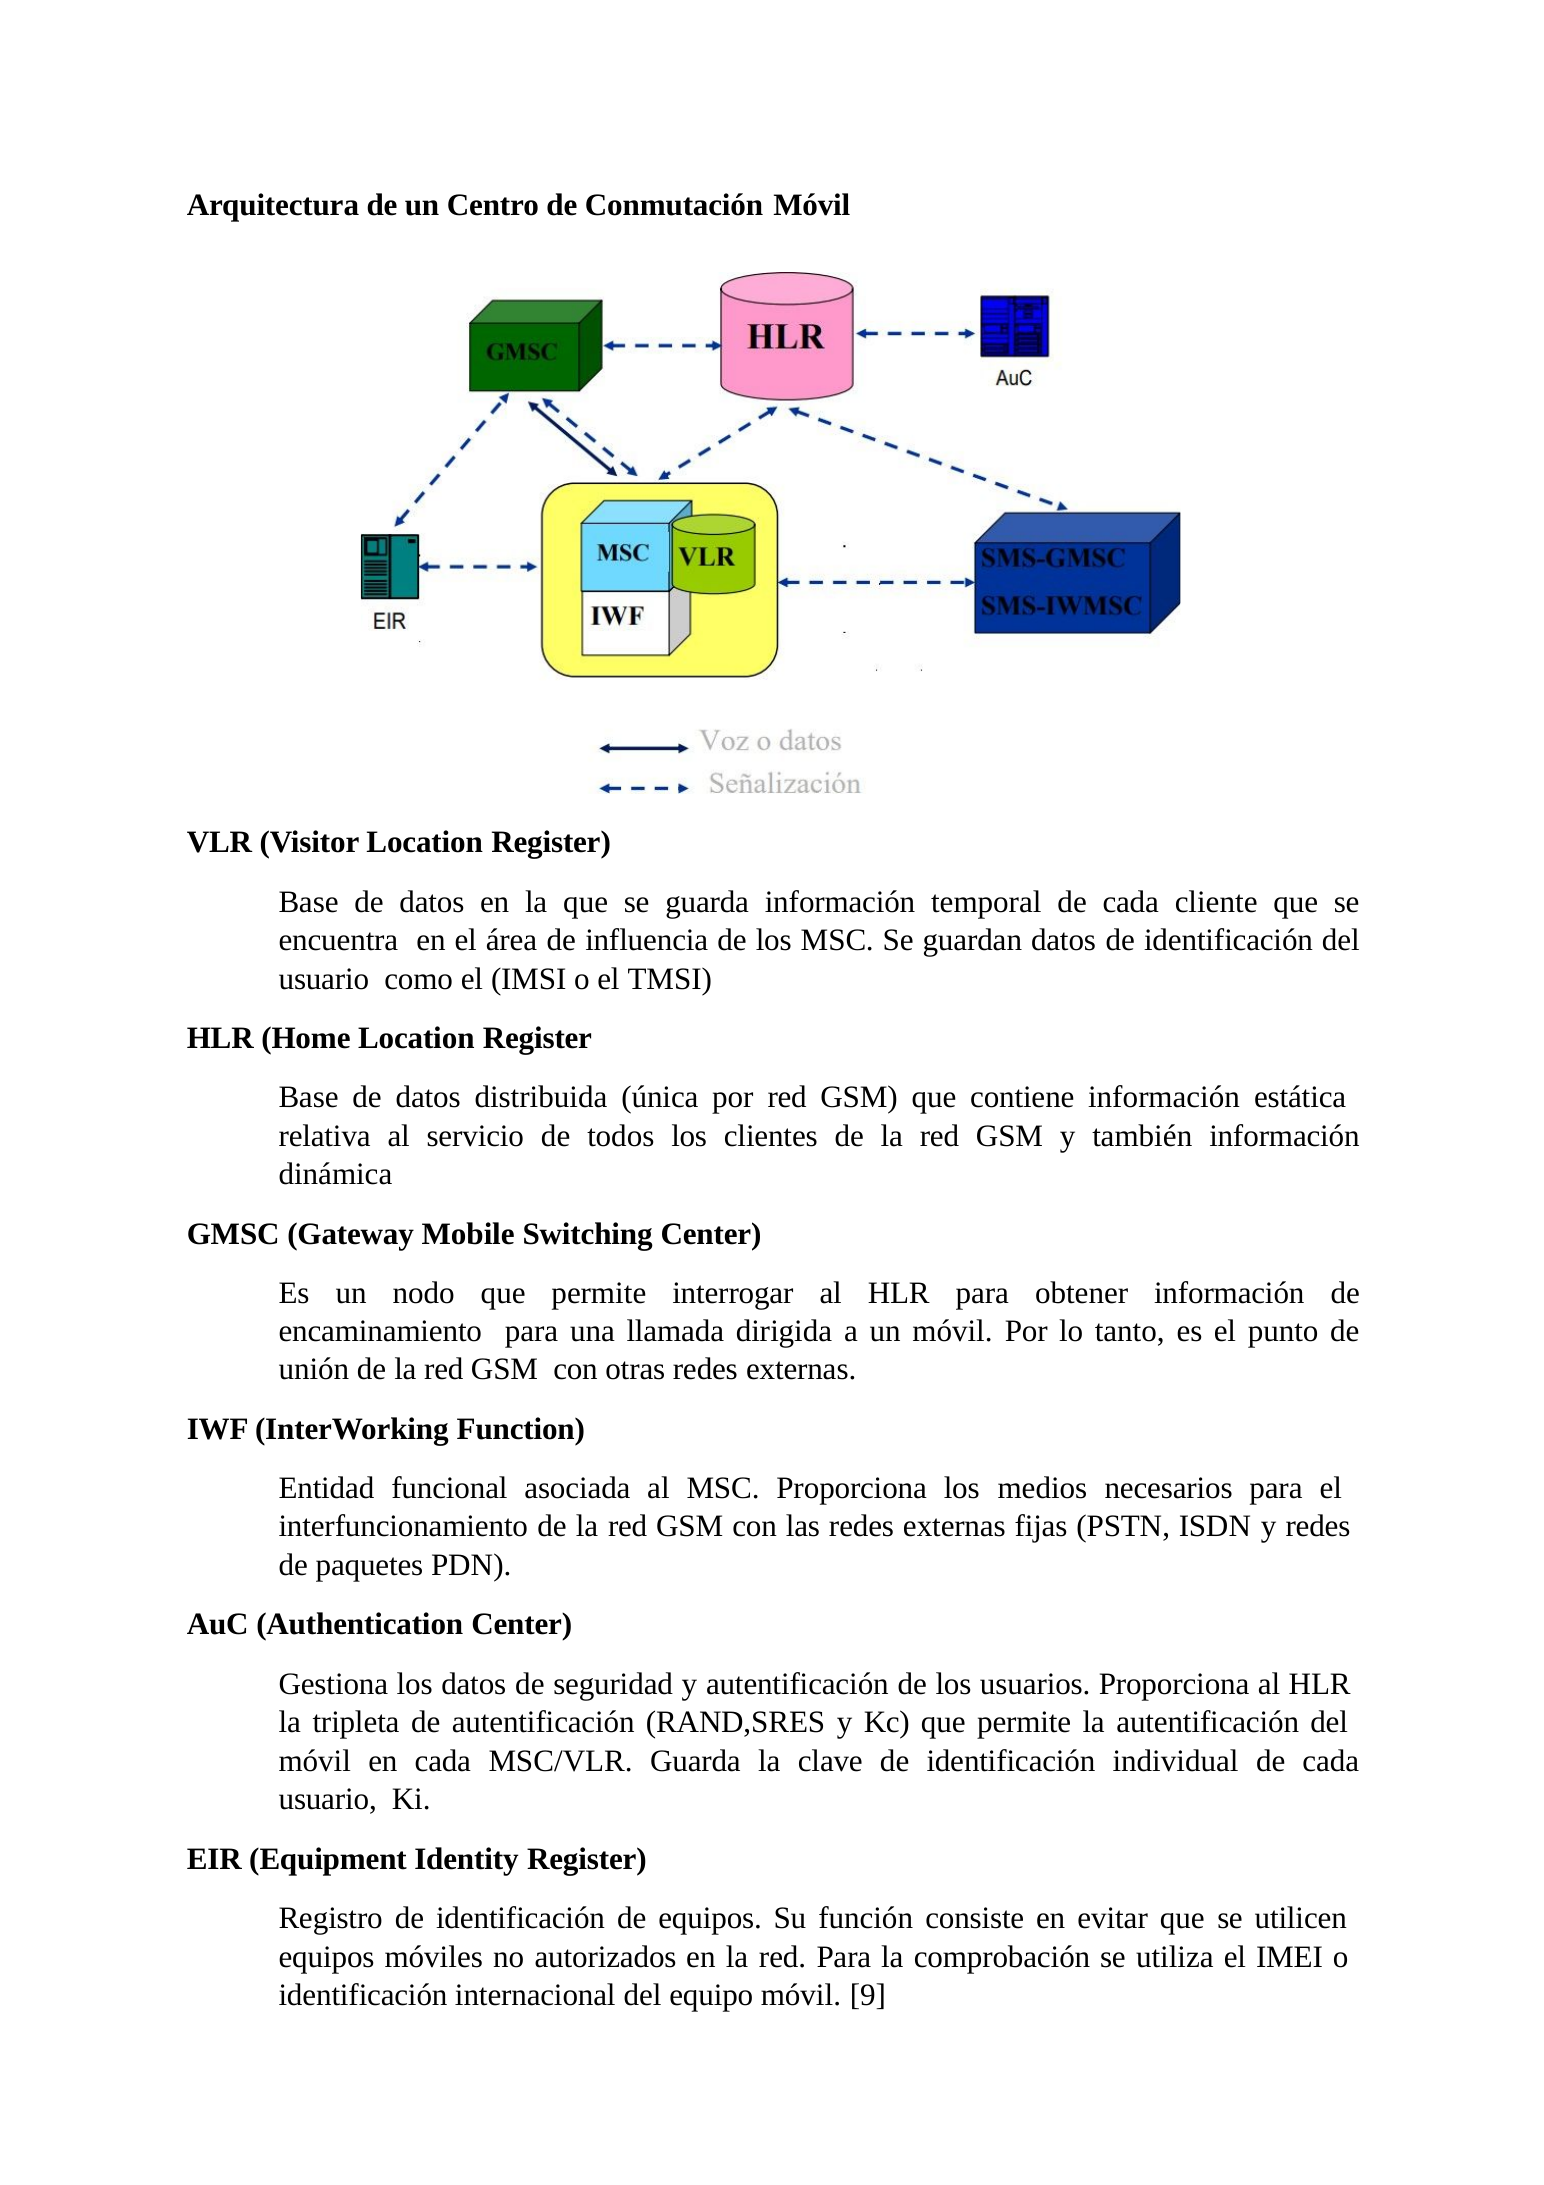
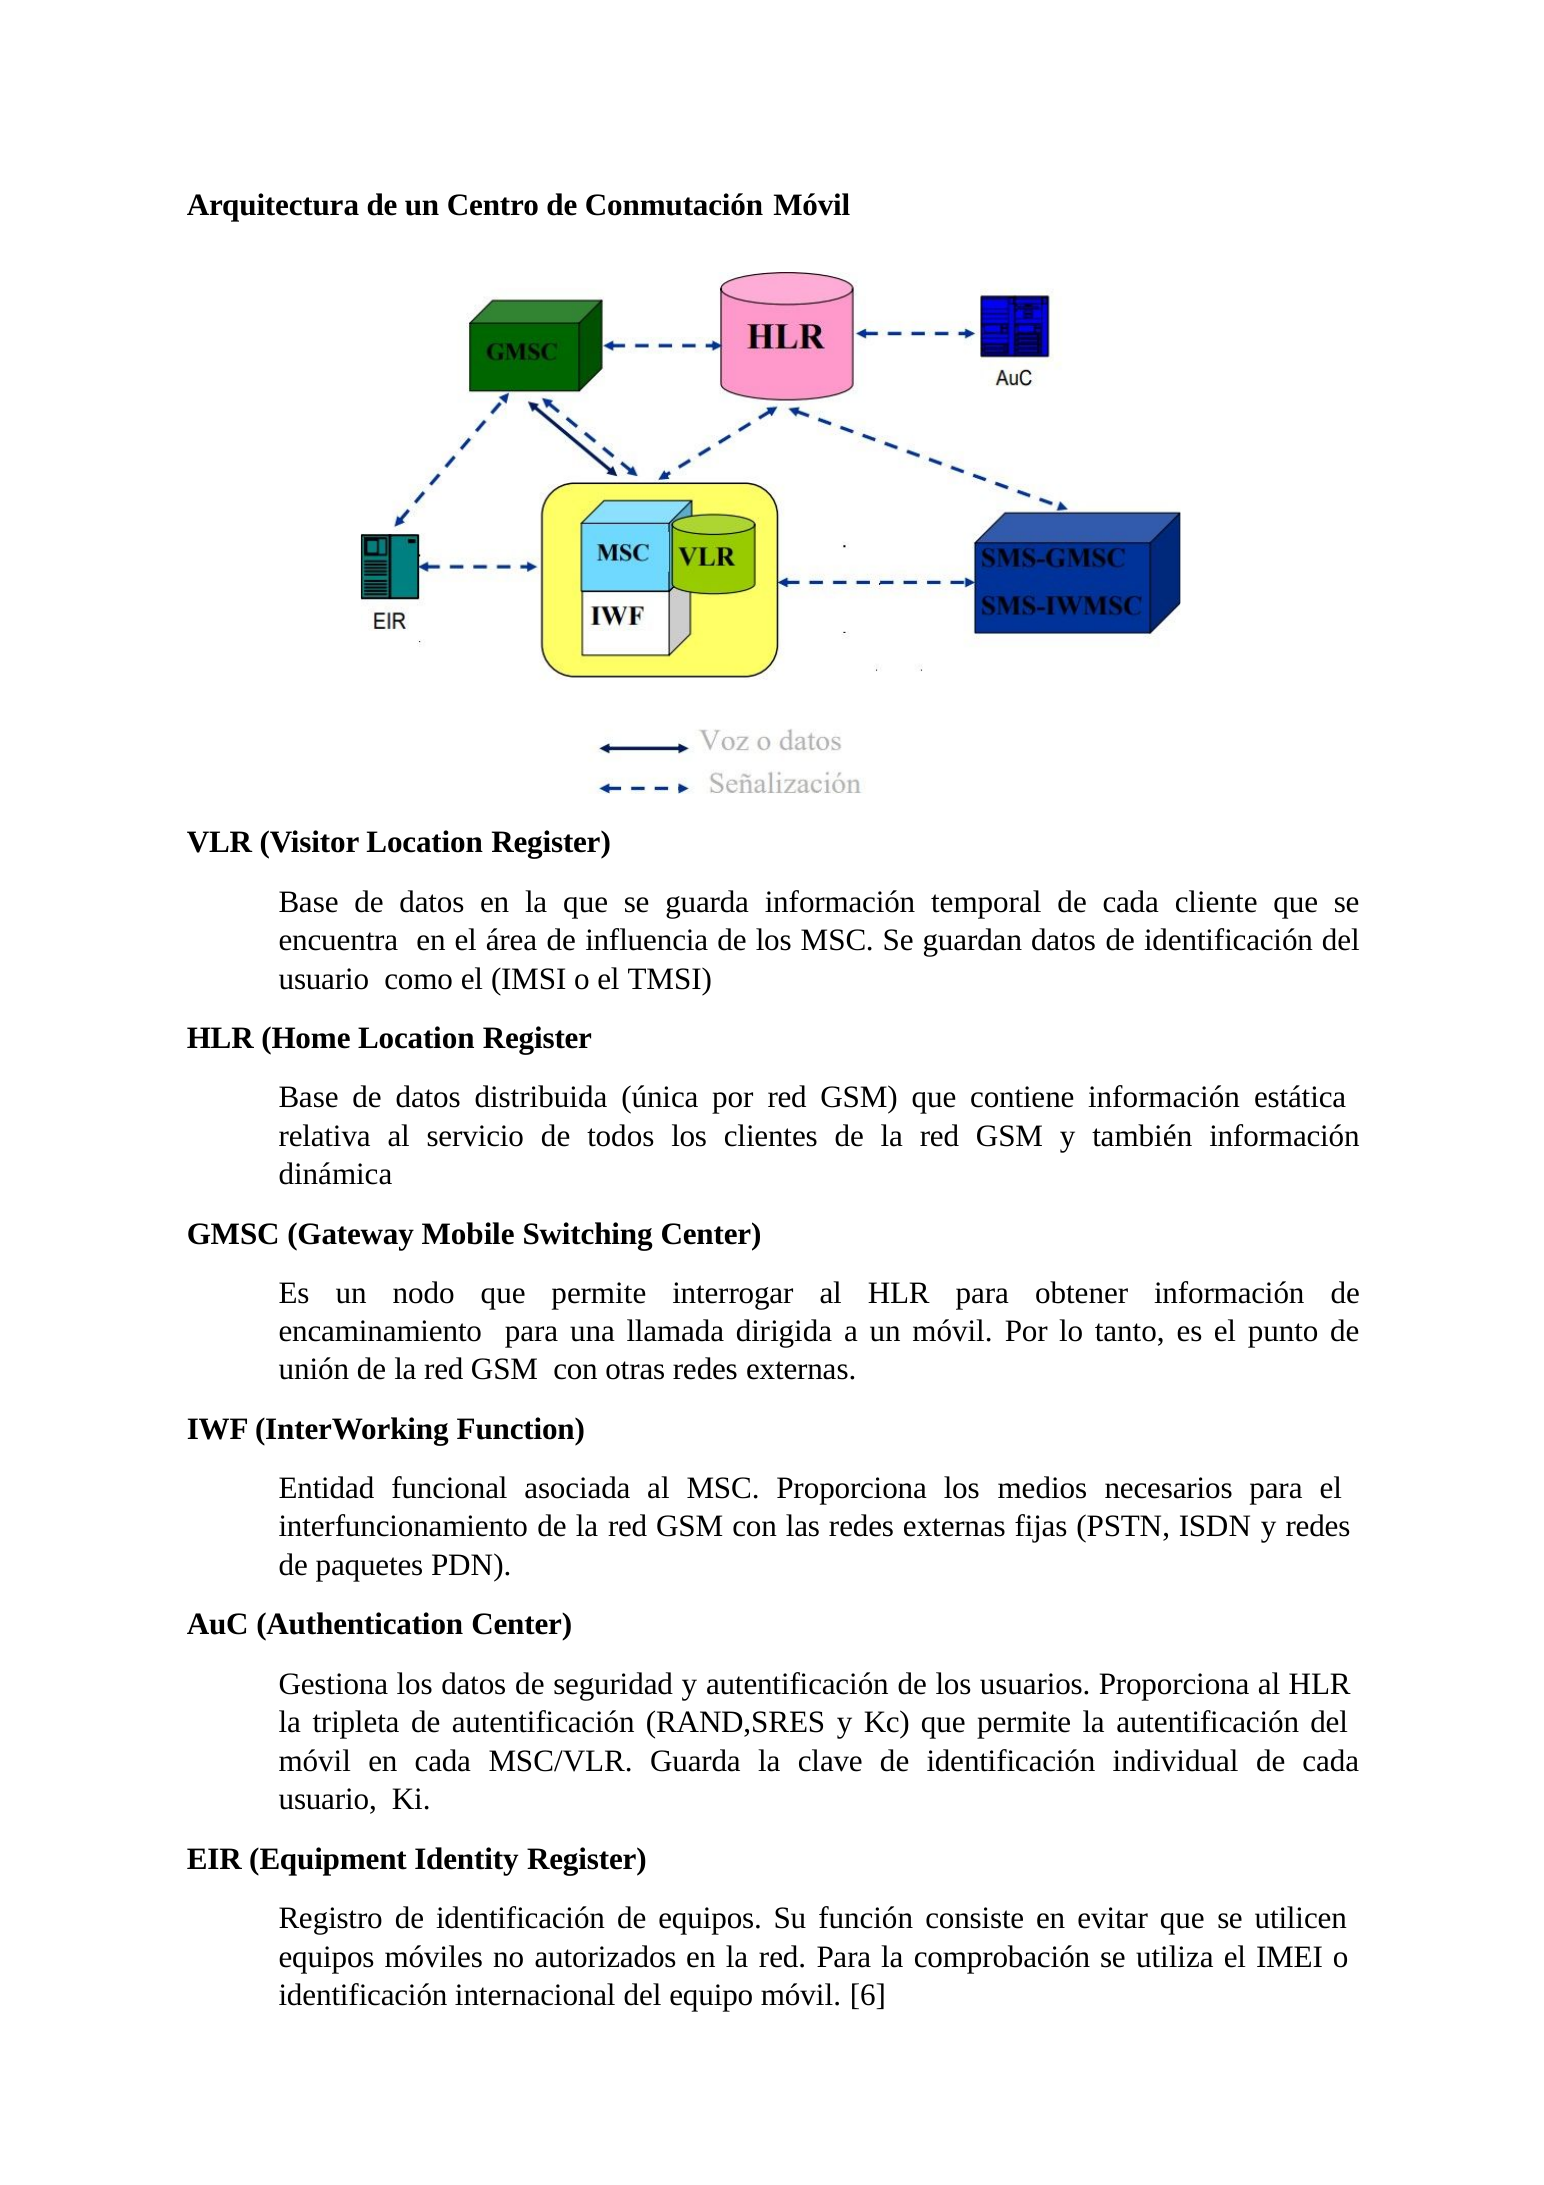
9: 9 -> 6 (868, 1995)
